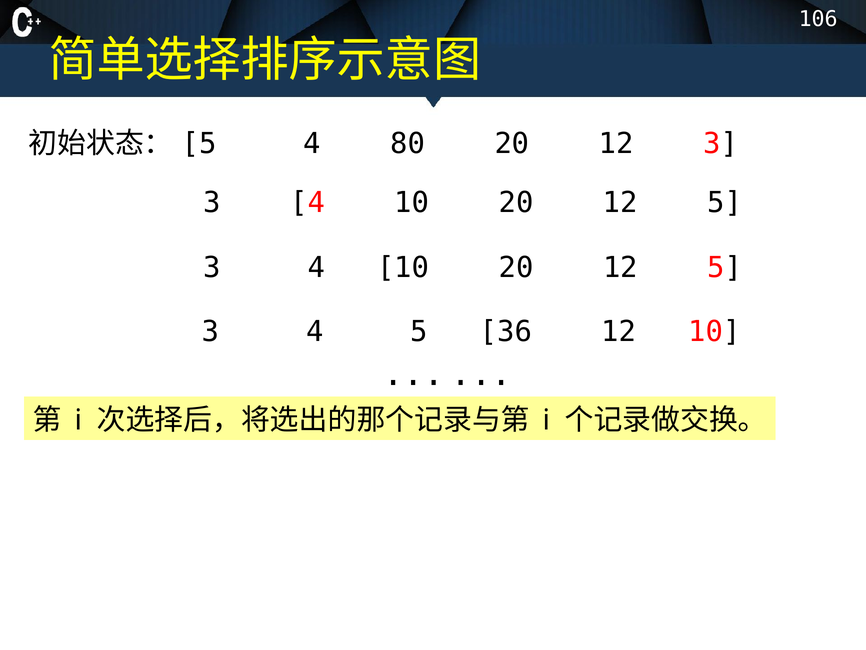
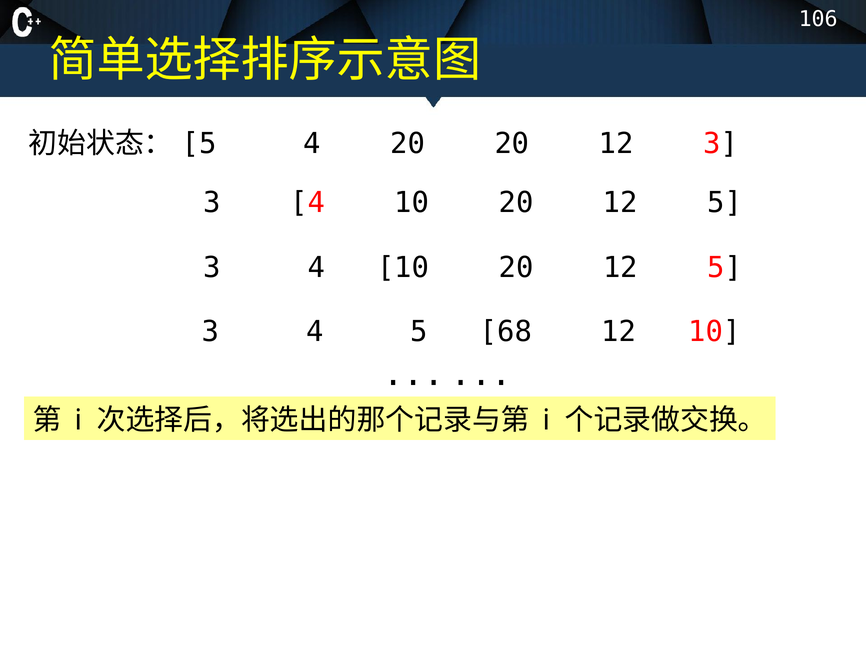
4 80: 80 -> 20 (408, 144)
36: 36 -> 68 (506, 331)
